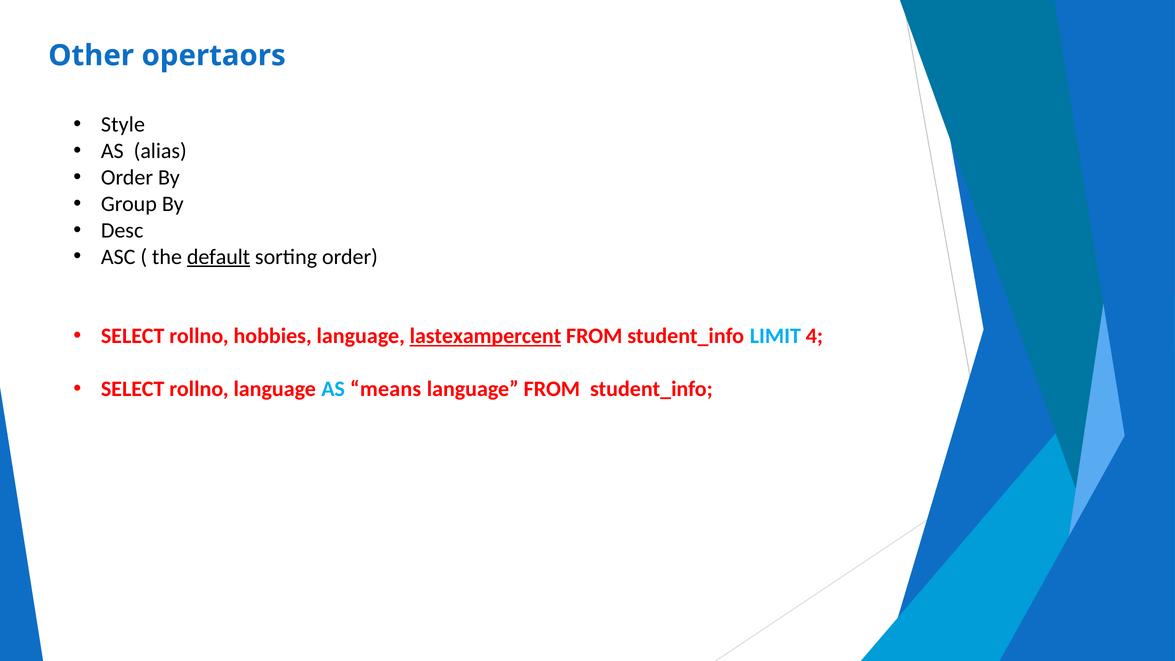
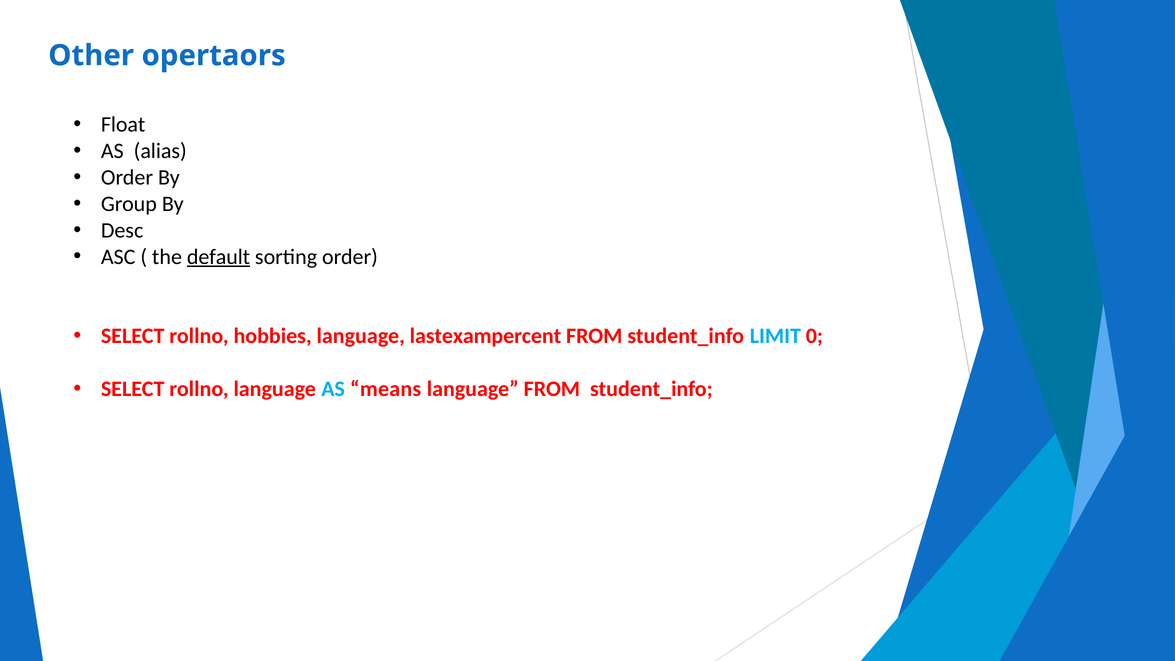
Style: Style -> Float (123, 125)
lastexampercent underline: present -> none (485, 336)
4: 4 -> 0 (814, 336)
